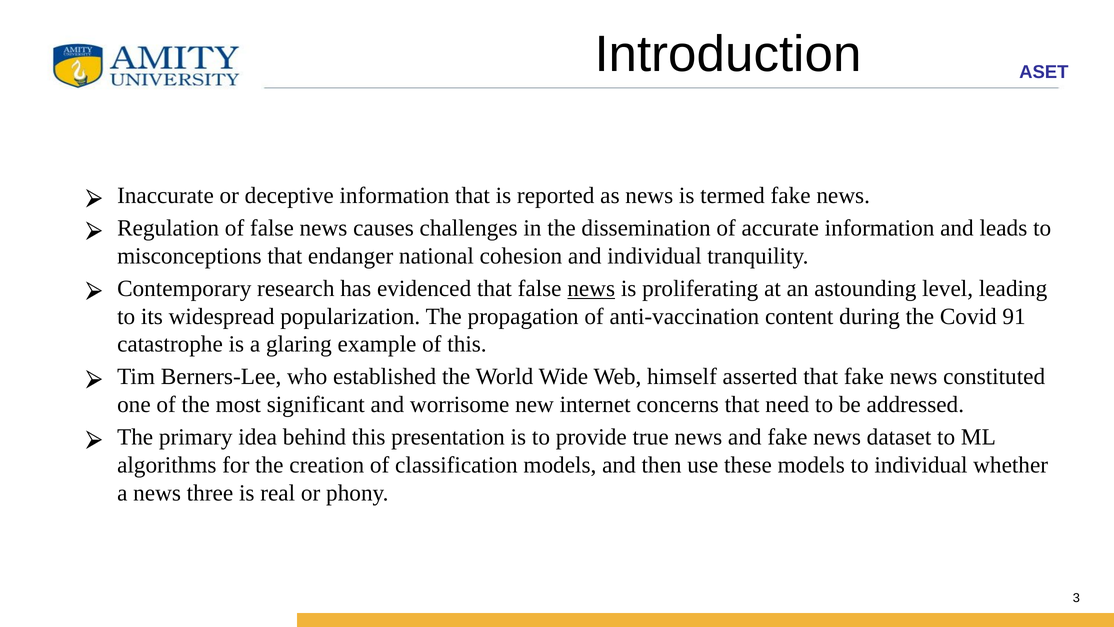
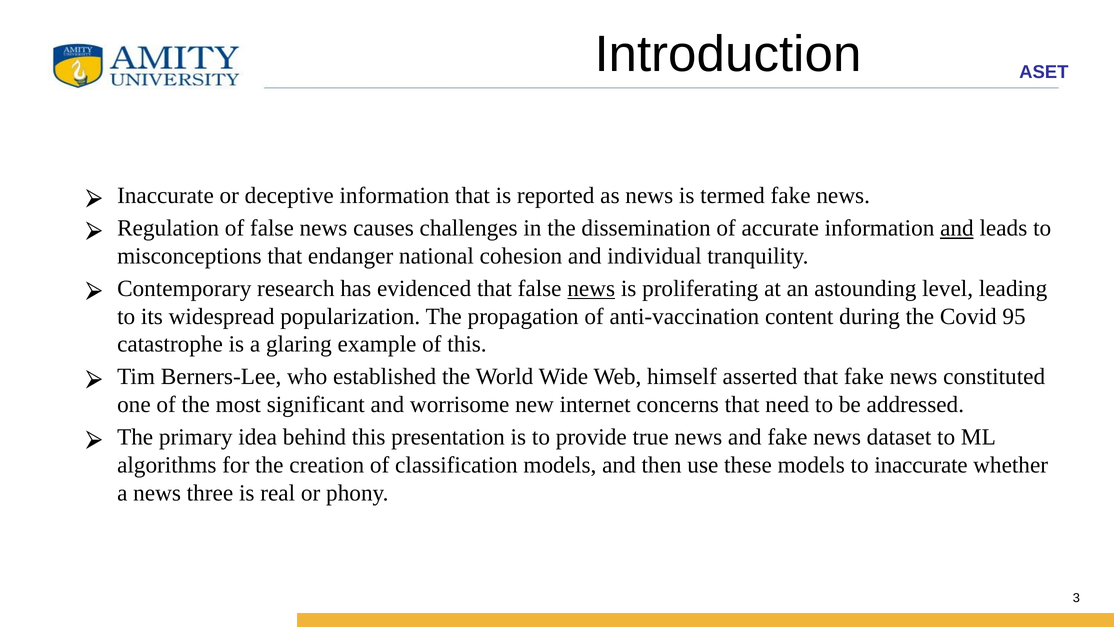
and underline: none -> present (957, 228)
91: 91 -> 95 (1014, 316)
to individual: individual -> inaccurate (921, 465)
